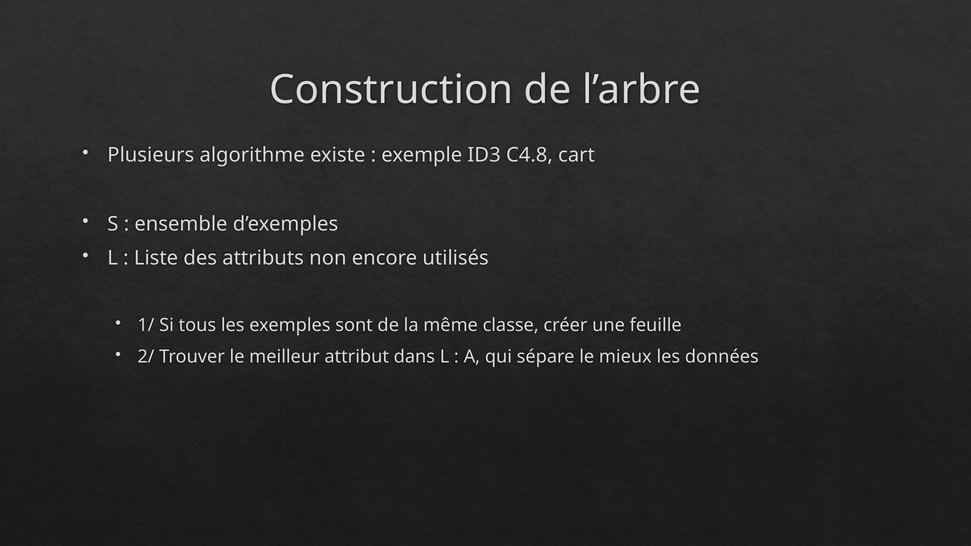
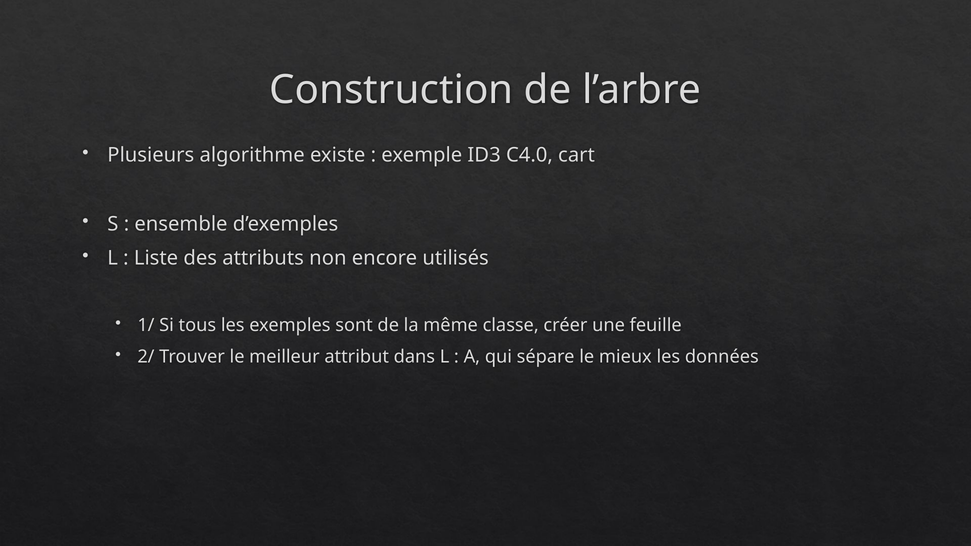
C4.8: C4.8 -> C4.0 (529, 155)
